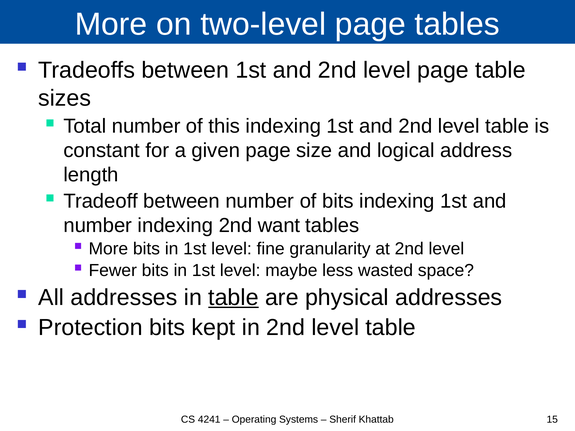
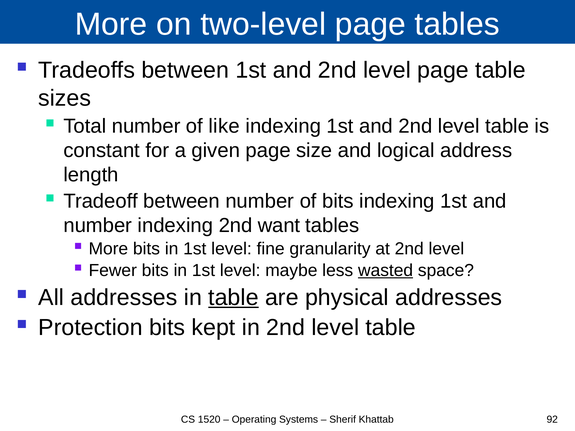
this: this -> like (224, 126)
wasted underline: none -> present (386, 270)
4241: 4241 -> 1520 (209, 420)
15: 15 -> 92 (552, 420)
